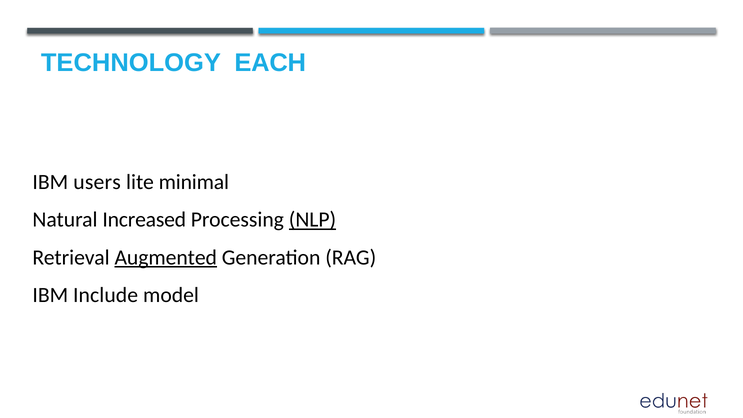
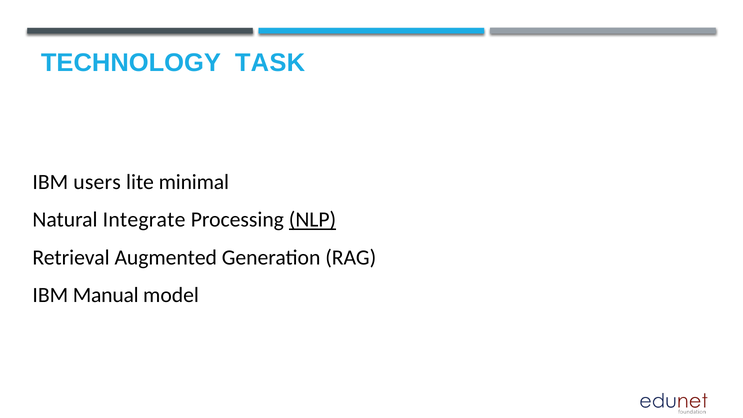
EACH: EACH -> TASK (270, 63)
Increased: Increased -> Integrate (144, 220)
Augmented underline: present -> none (166, 257)
Include: Include -> Manual (106, 295)
